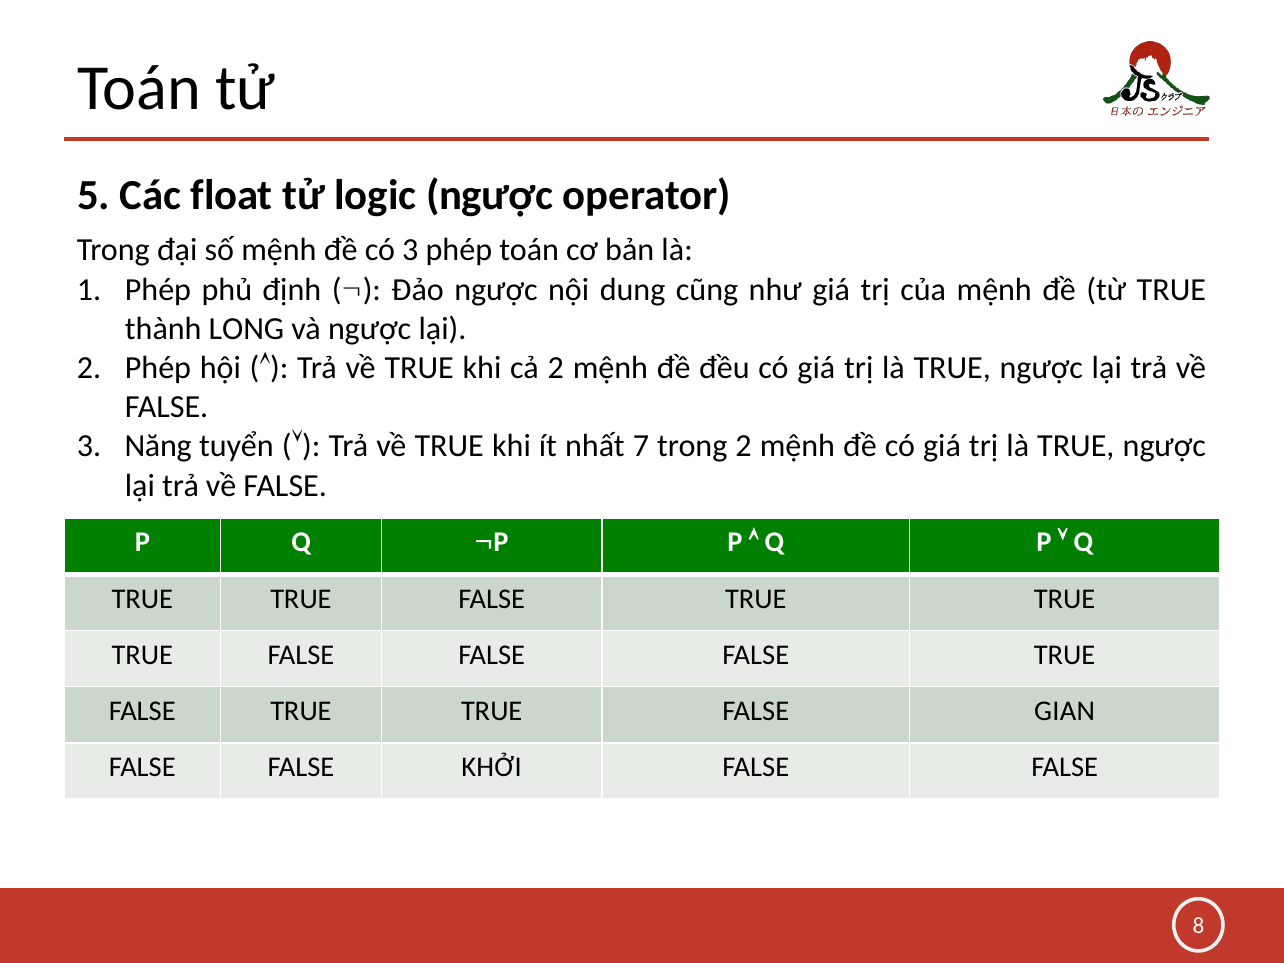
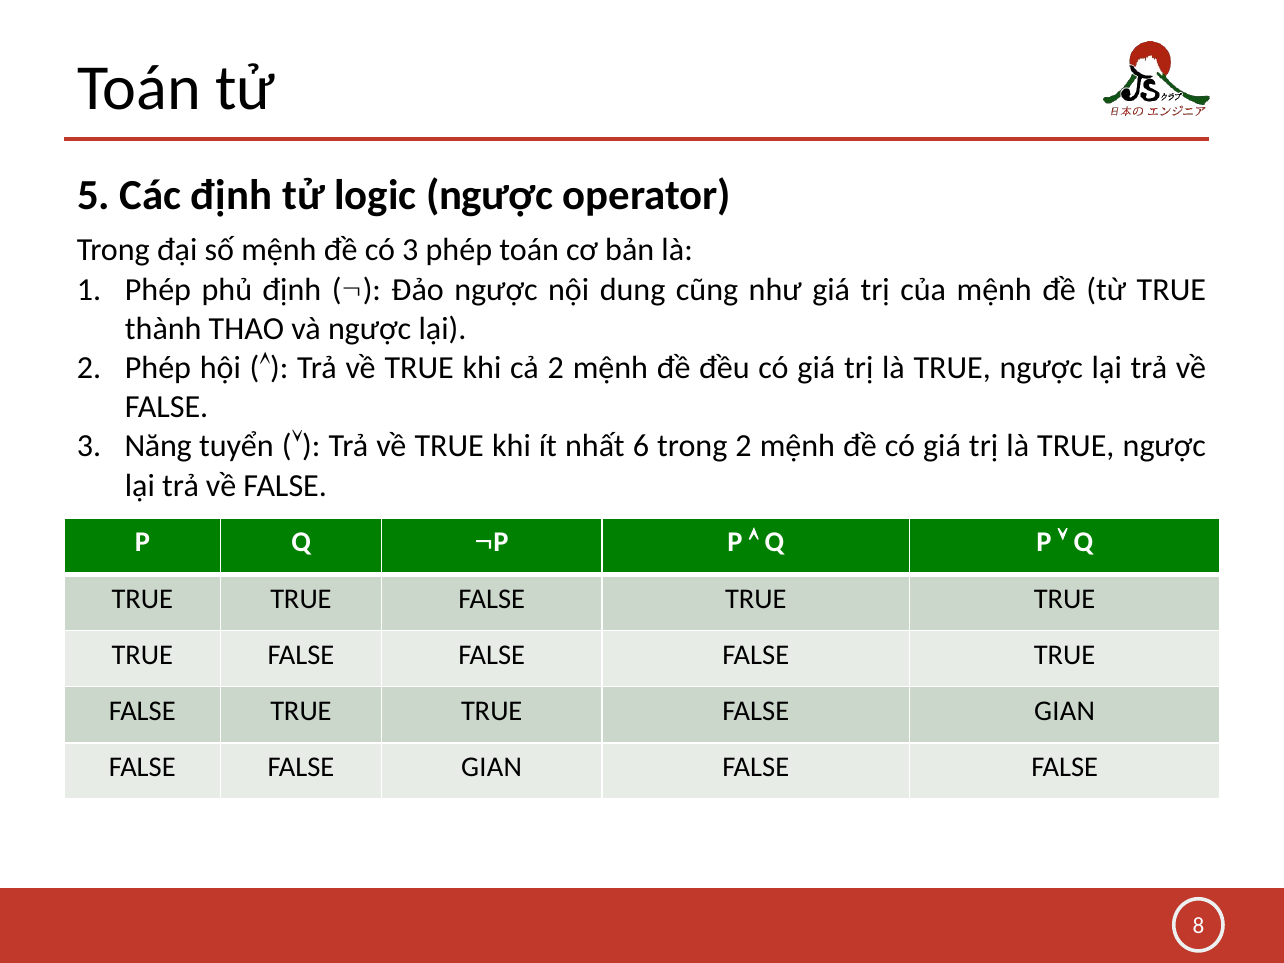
Các float: float -> định (232, 196)
LONG: LONG -> THAO (246, 329)
7: 7 -> 6 (641, 446)
FALSE FALSE KHỞI: KHỞI -> GIAN (492, 767)
